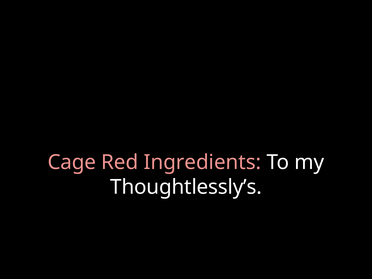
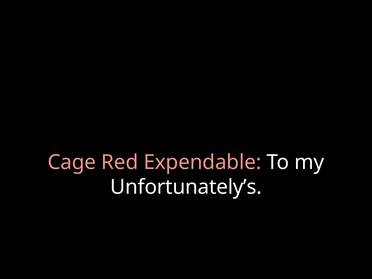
Ingredients: Ingredients -> Expendable (202, 162)
Thoughtlessly’s: Thoughtlessly’s -> Unfortunately’s (186, 187)
